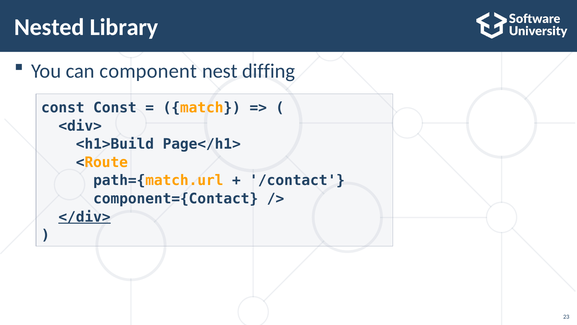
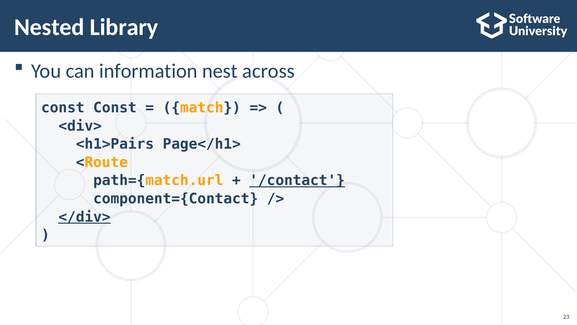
component: component -> information (148, 71)
diffing: diffing -> across (269, 71)
<h1>Build: <h1>Build -> <h1>Pairs (115, 144)
/contact underline: none -> present (297, 180)
